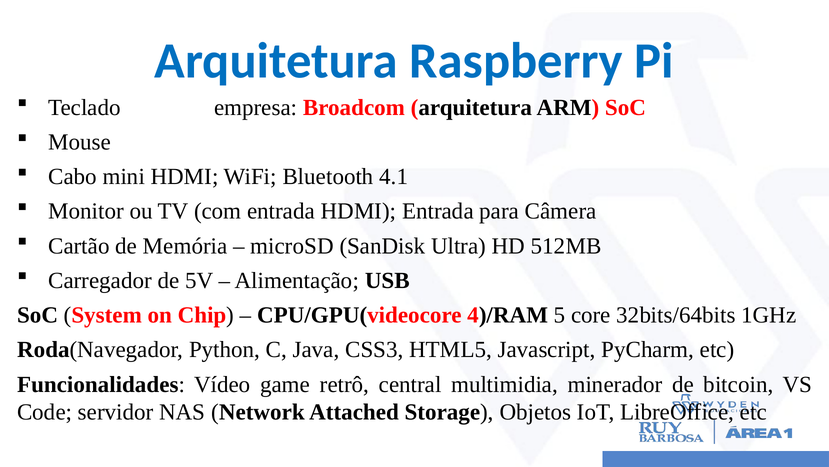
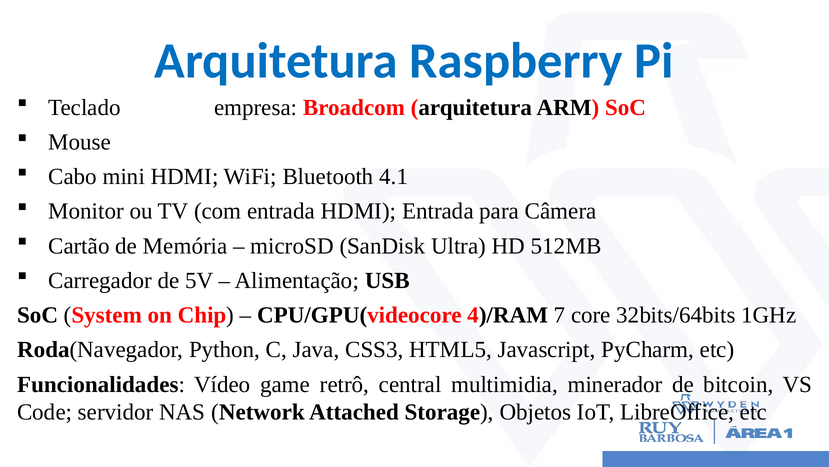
5: 5 -> 7 (559, 315)
